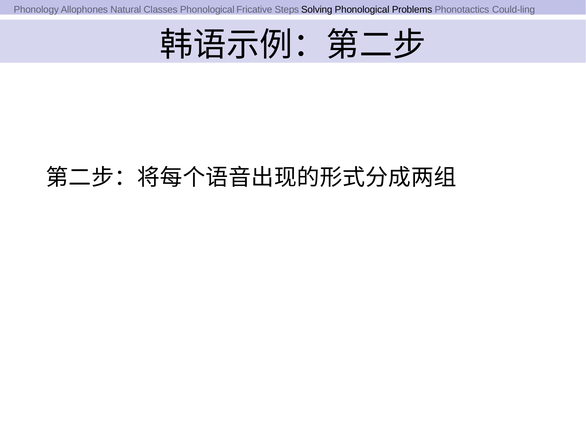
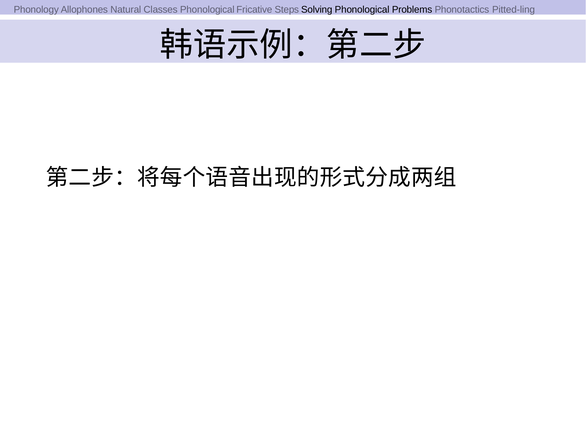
Could-ling: Could-ling -> Pitted-ling (514, 9)
